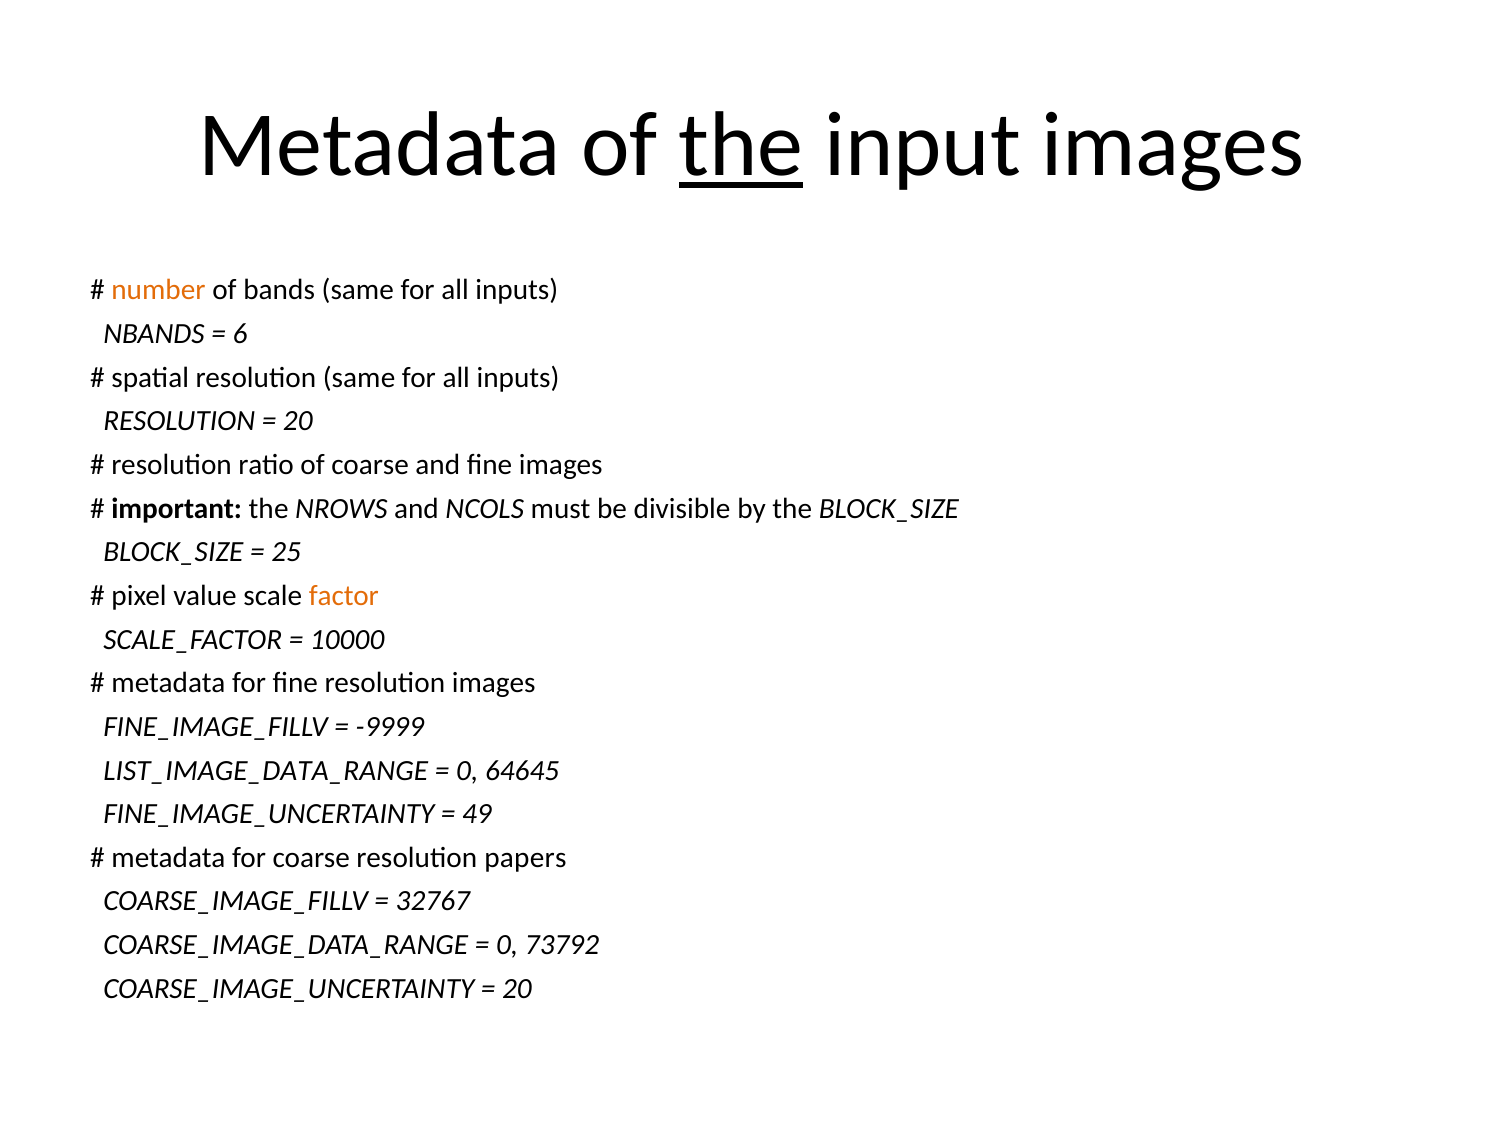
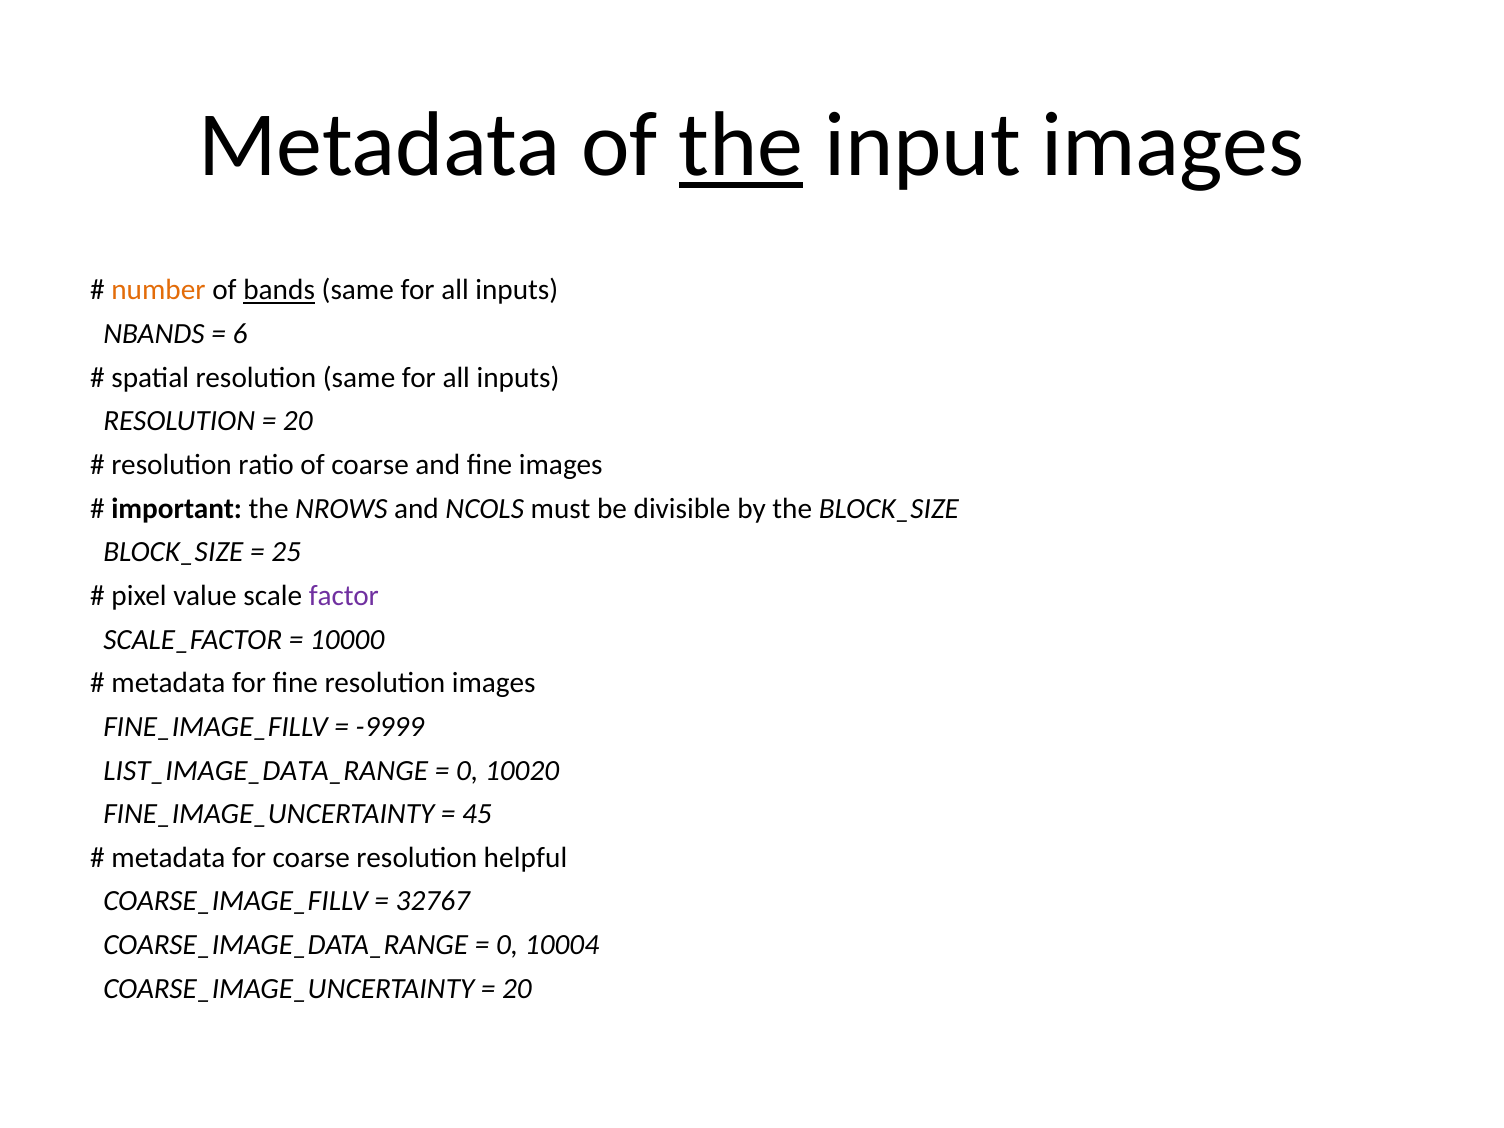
bands underline: none -> present (279, 290)
factor colour: orange -> purple (344, 596)
64645: 64645 -> 10020 (522, 770)
49: 49 -> 45 (477, 814)
papers: papers -> helpful (526, 858)
73792: 73792 -> 10004 (562, 945)
